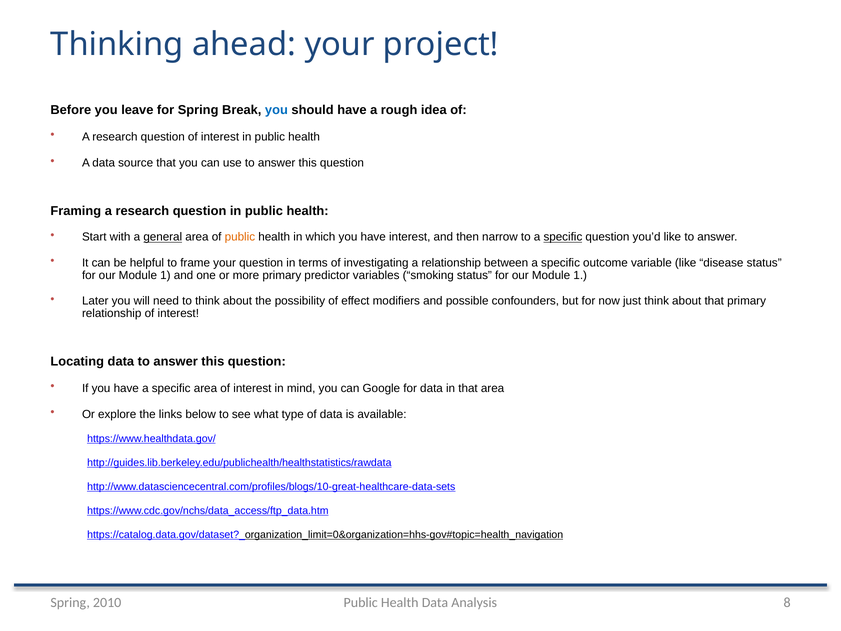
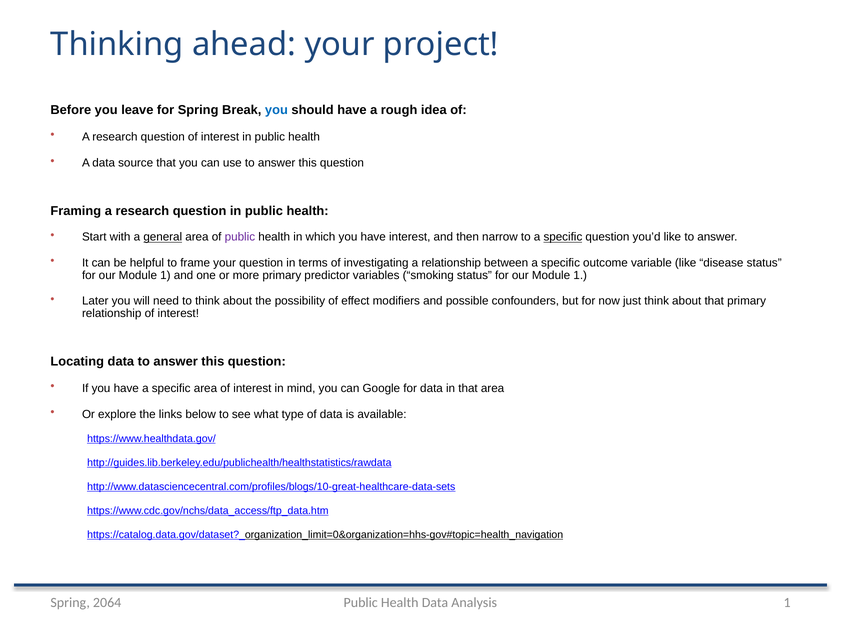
public colour: orange -> purple (240, 237)
Analysis 8: 8 -> 1 (787, 602)
2010: 2010 -> 2064 (107, 602)
